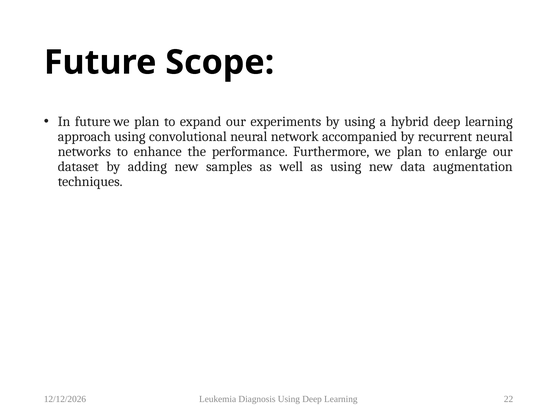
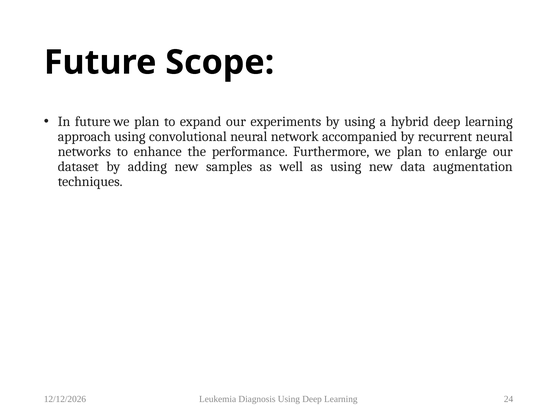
22: 22 -> 24 (509, 399)
